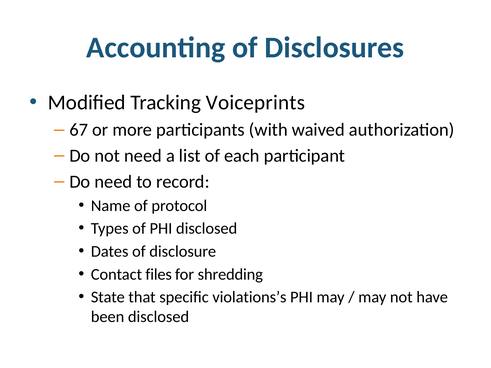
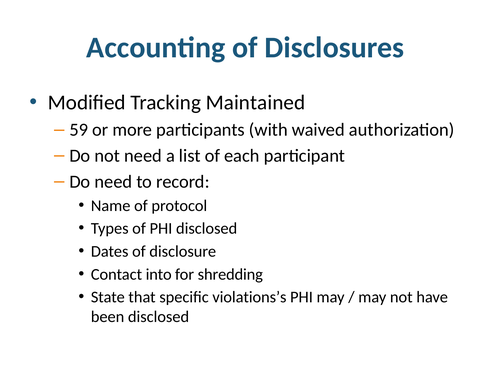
Voiceprints: Voiceprints -> Maintained (256, 103)
67: 67 -> 59 (79, 130)
files: files -> into (159, 275)
